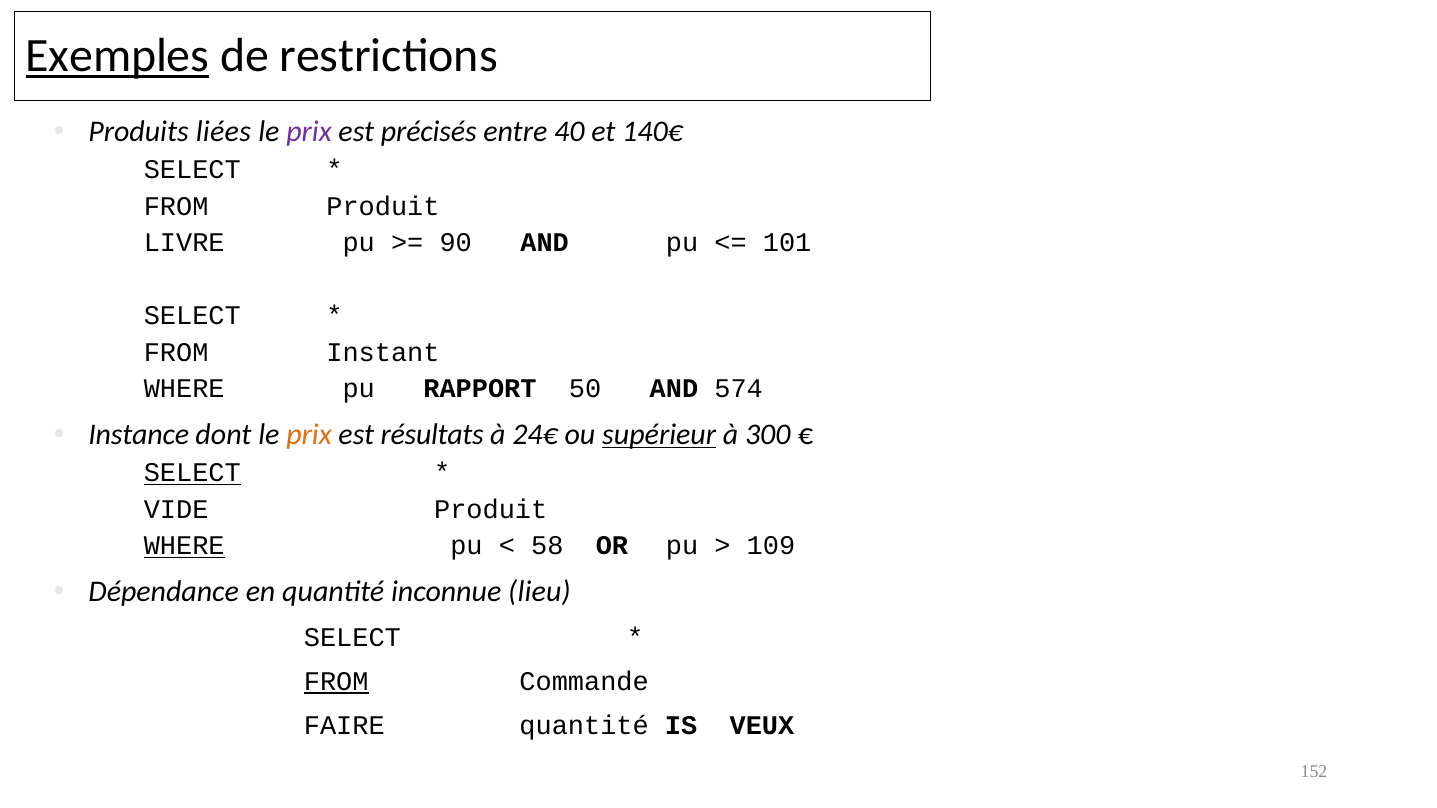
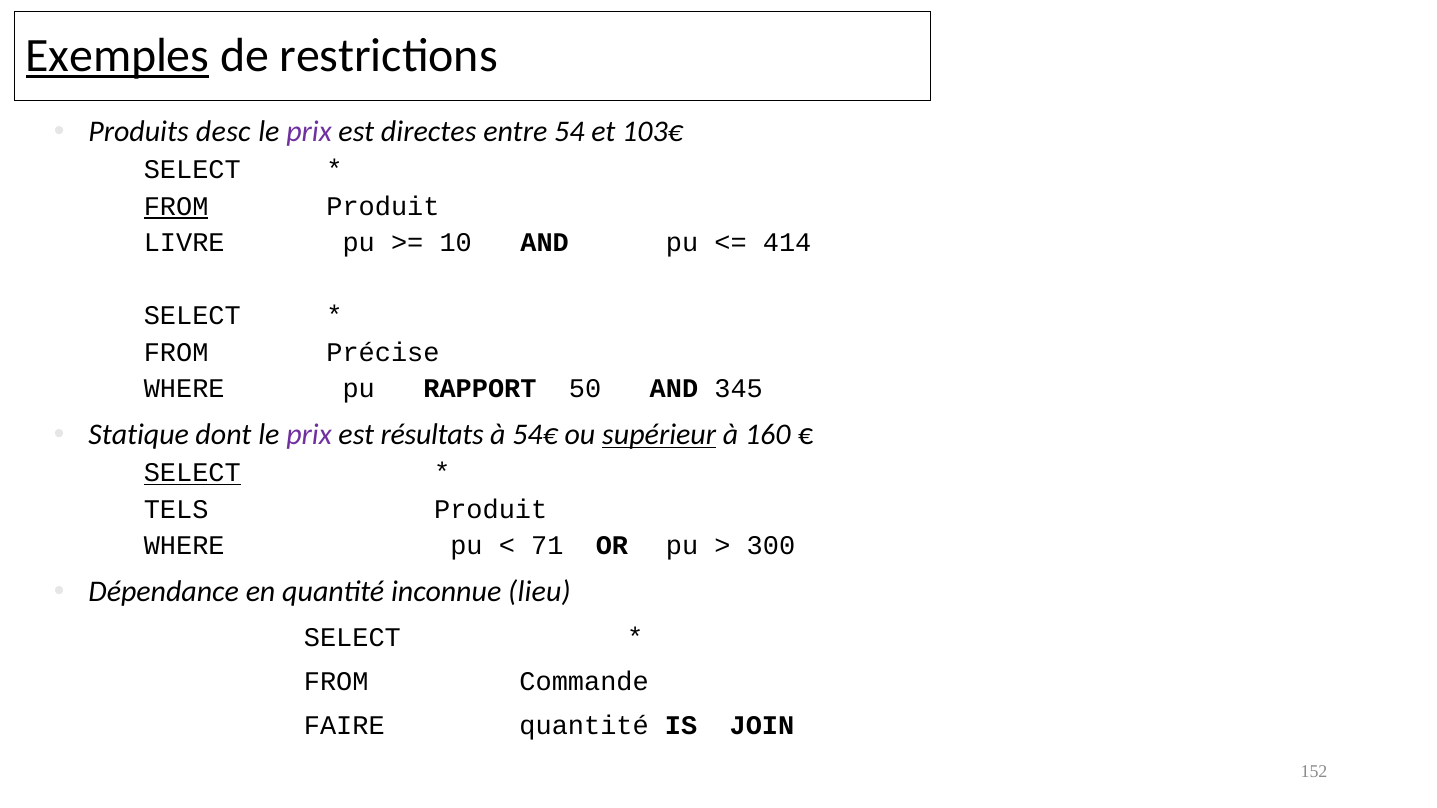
liées: liées -> desc (223, 131)
précisés: précisés -> directes (429, 131)
40: 40 -> 54 (569, 131)
140€: 140€ -> 103€ (652, 131)
FROM underline: none -> present (176, 206)
90: 90 -> 10 (456, 243)
101: 101 -> 414 (787, 243)
Instant: Instant -> Précise (383, 353)
574: 574 -> 345 (739, 389)
Instance: Instance -> Statique (139, 435)
prix colour: orange -> purple (309, 435)
24€: 24€ -> 54€ (535, 435)
300: 300 -> 160 (768, 435)
VIDE: VIDE -> TELS (176, 510)
WHERE underline: present -> none (184, 546)
58: 58 -> 71 (547, 546)
109: 109 -> 300 (771, 546)
FROM underline: present -> none (336, 682)
VEUX: VEUX -> JOIN (762, 726)
